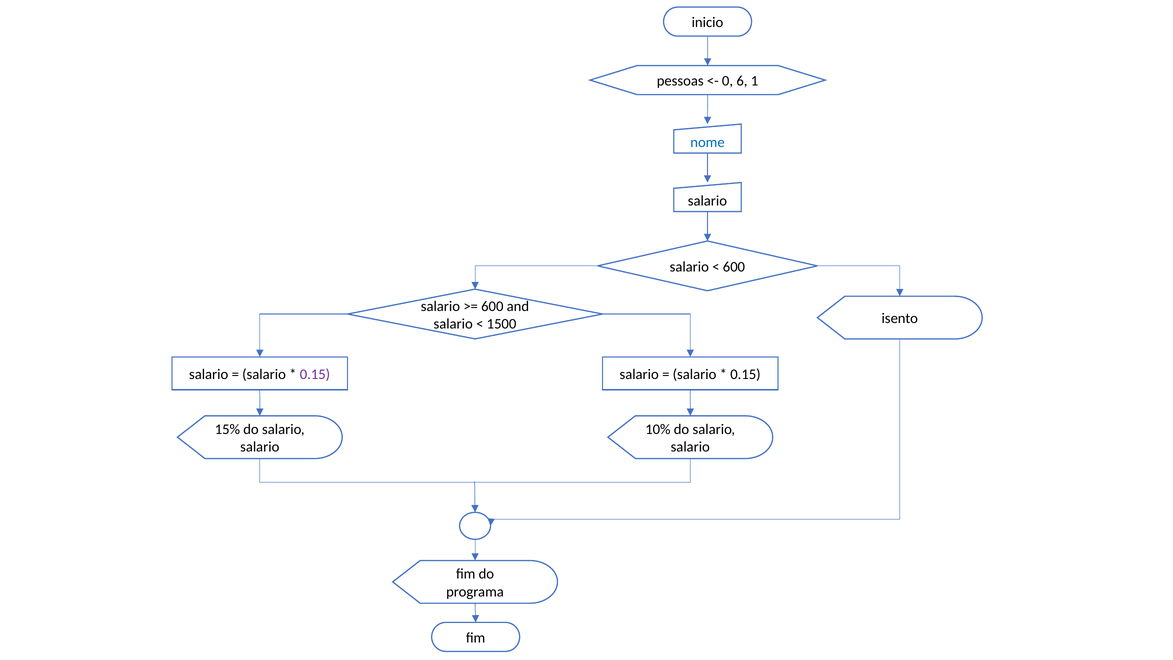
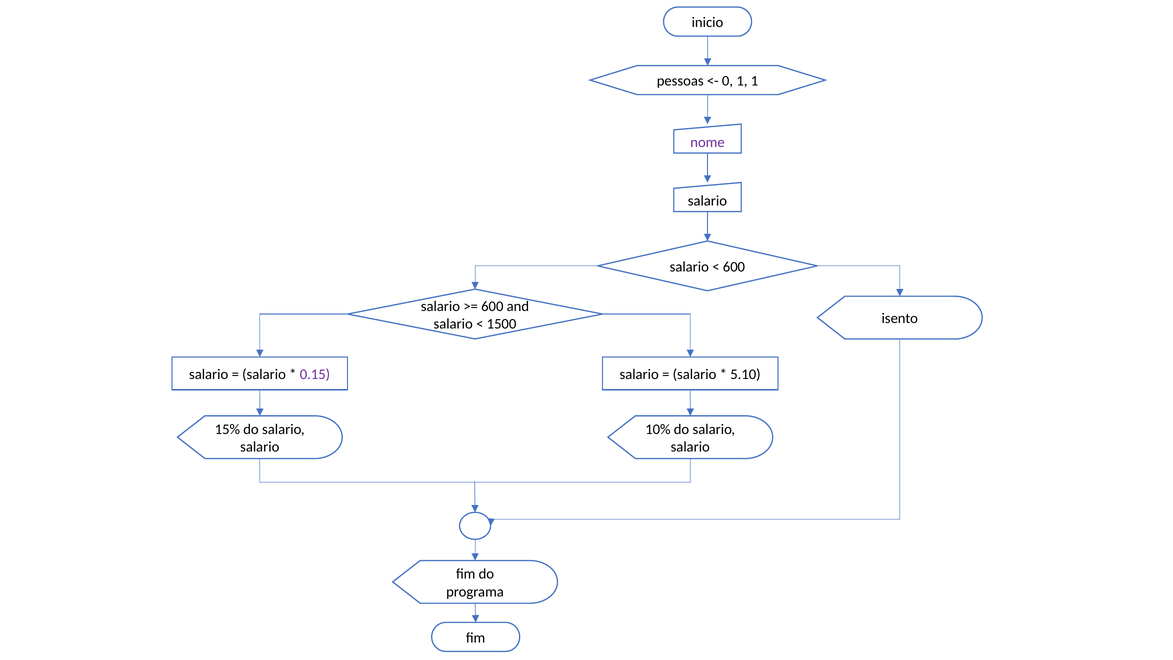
0 6: 6 -> 1 (742, 81)
nome colour: blue -> purple (708, 142)
0.15: 0.15 -> 5.10 (745, 374)
